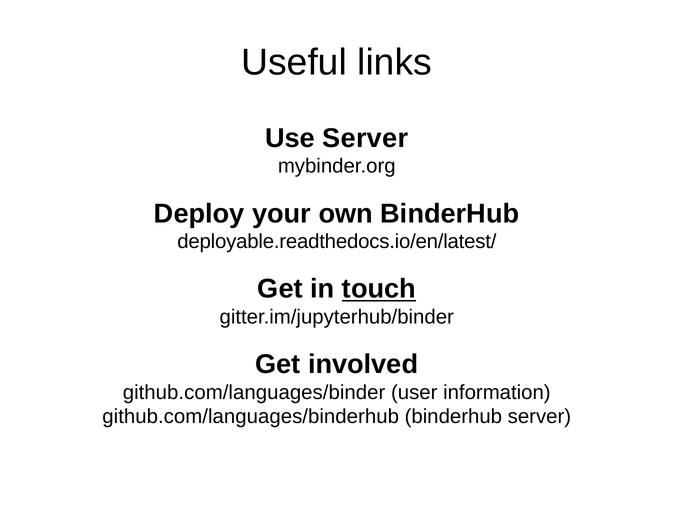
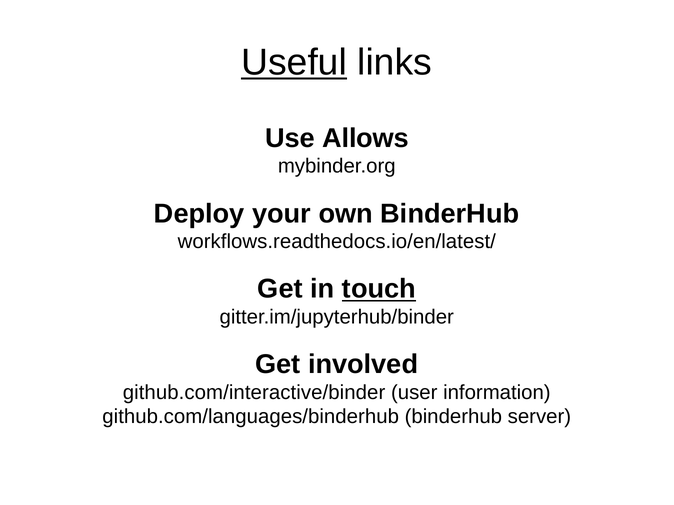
Useful underline: none -> present (294, 62)
Use Server: Server -> Allows (366, 138)
deployable.readthedocs.io/en/latest/: deployable.readthedocs.io/en/latest/ -> workflows.readthedocs.io/en/latest/ (337, 242)
github.com/languages/binder: github.com/languages/binder -> github.com/interactive/binder (254, 393)
